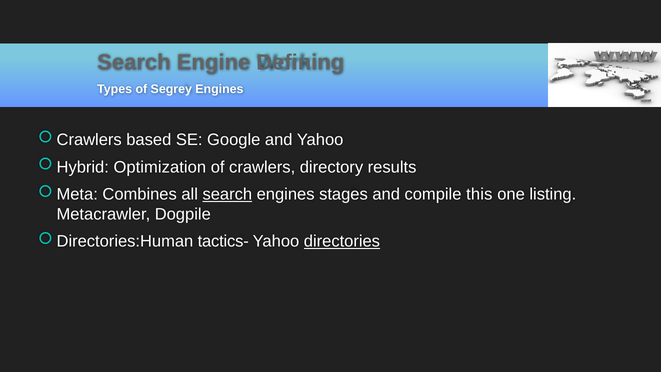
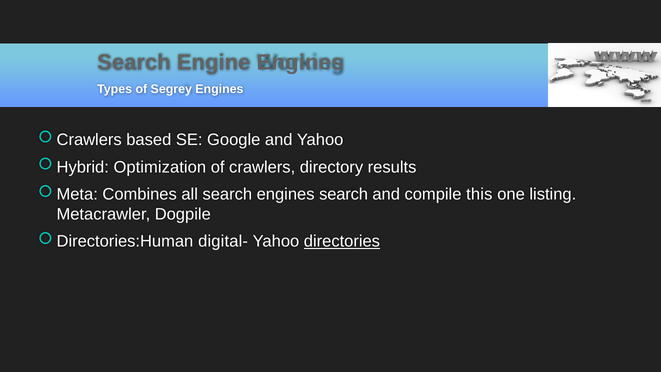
Engine Defining: Defining -> Engines (300, 62)
search underline: present -> none (227, 194)
engines stages: stages -> search (344, 194)
tactics-: tactics- -> digital- (223, 241)
